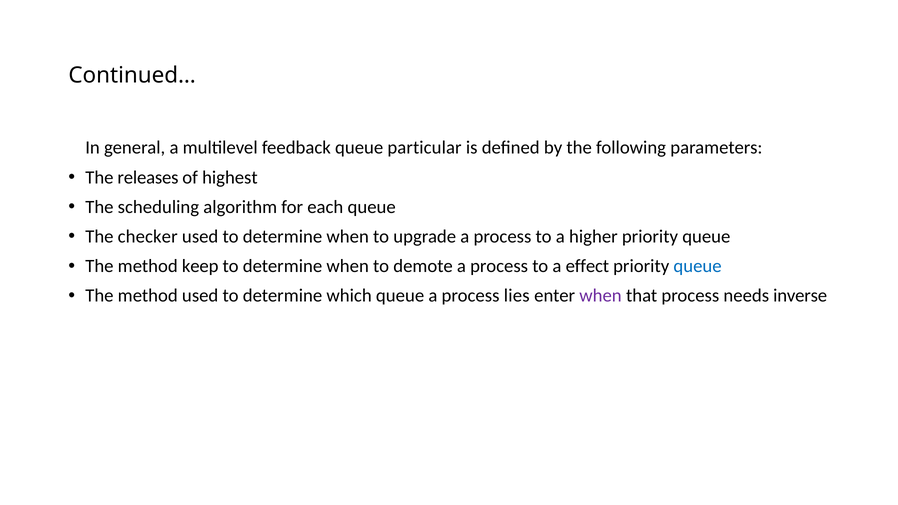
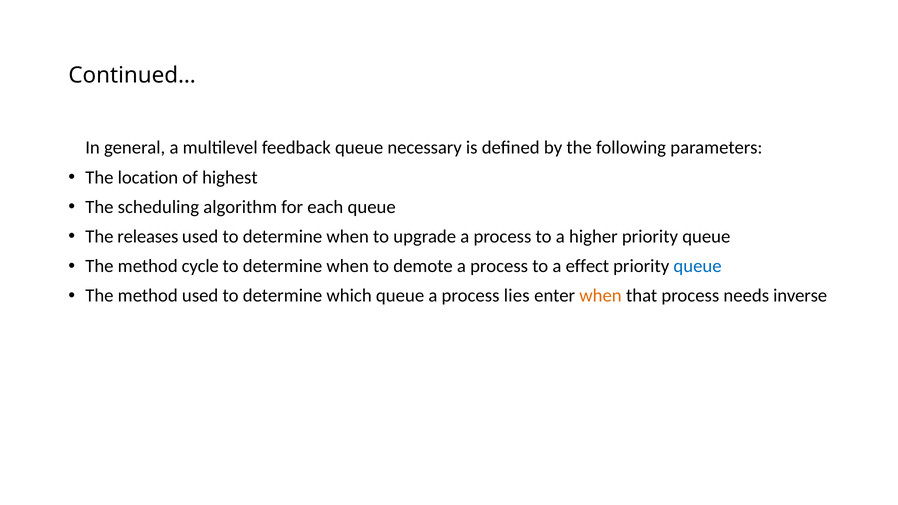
particular: particular -> necessary (425, 148)
releases: releases -> location (148, 177)
checker: checker -> releases (148, 237)
keep: keep -> cycle (200, 266)
when colour: purple -> orange (601, 296)
